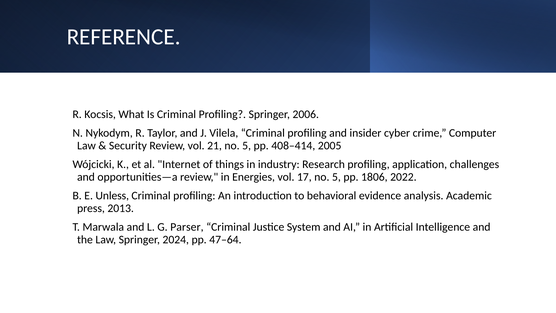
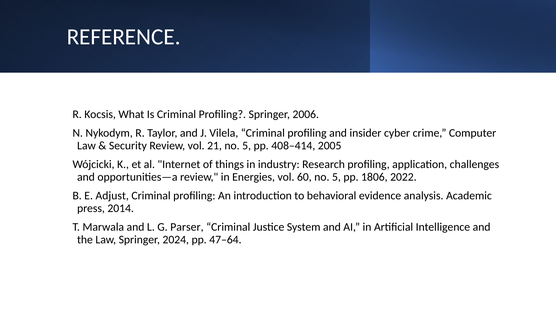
17: 17 -> 60 (304, 177)
Unless: Unless -> Adjust (112, 195)
2013: 2013 -> 2014 (121, 208)
